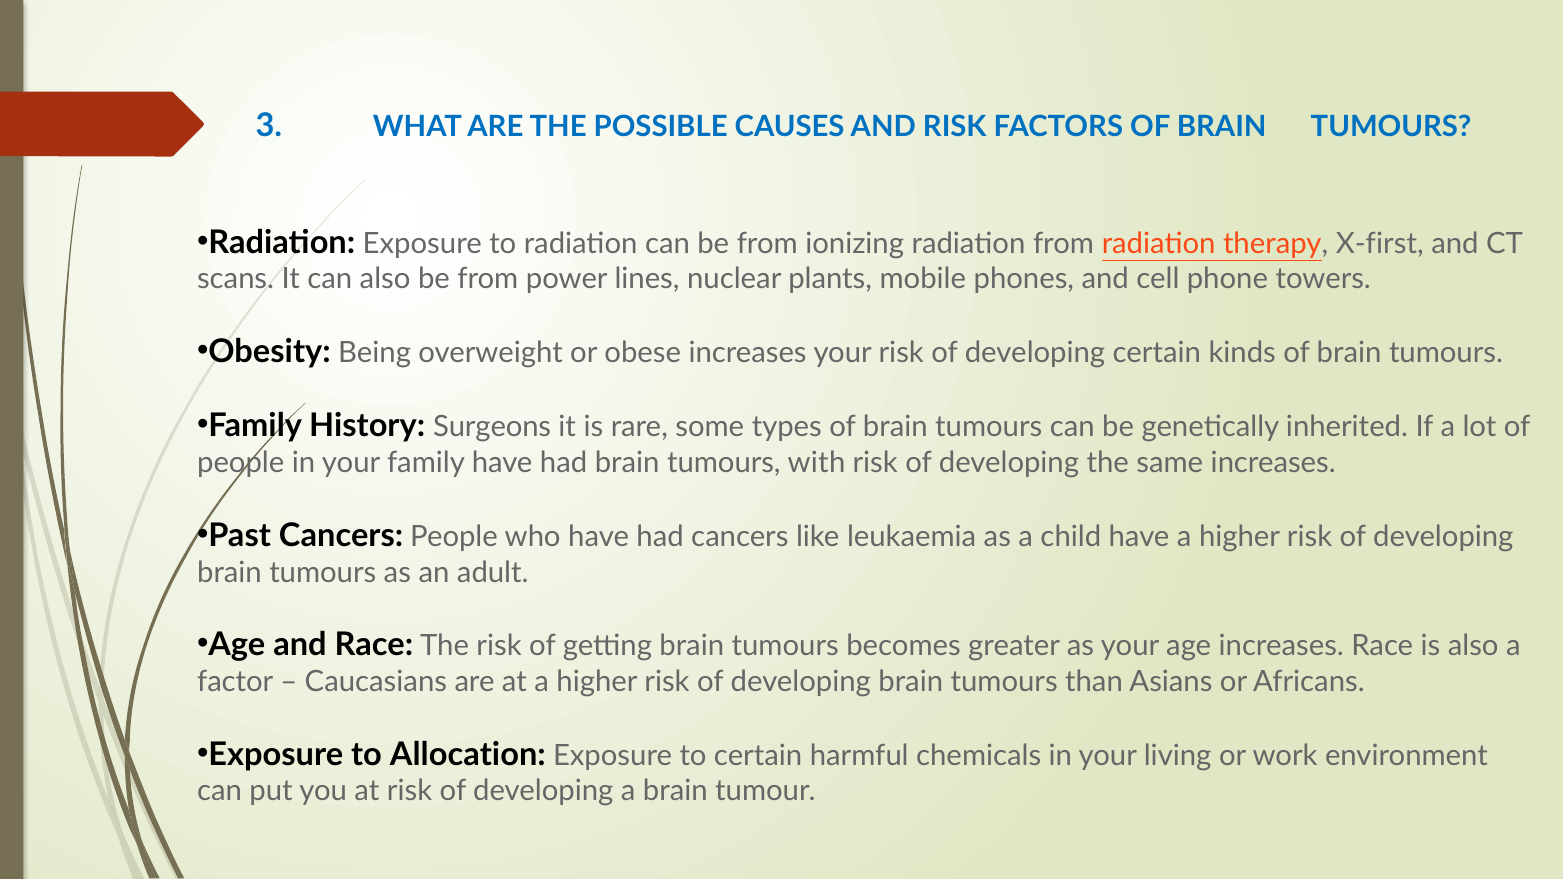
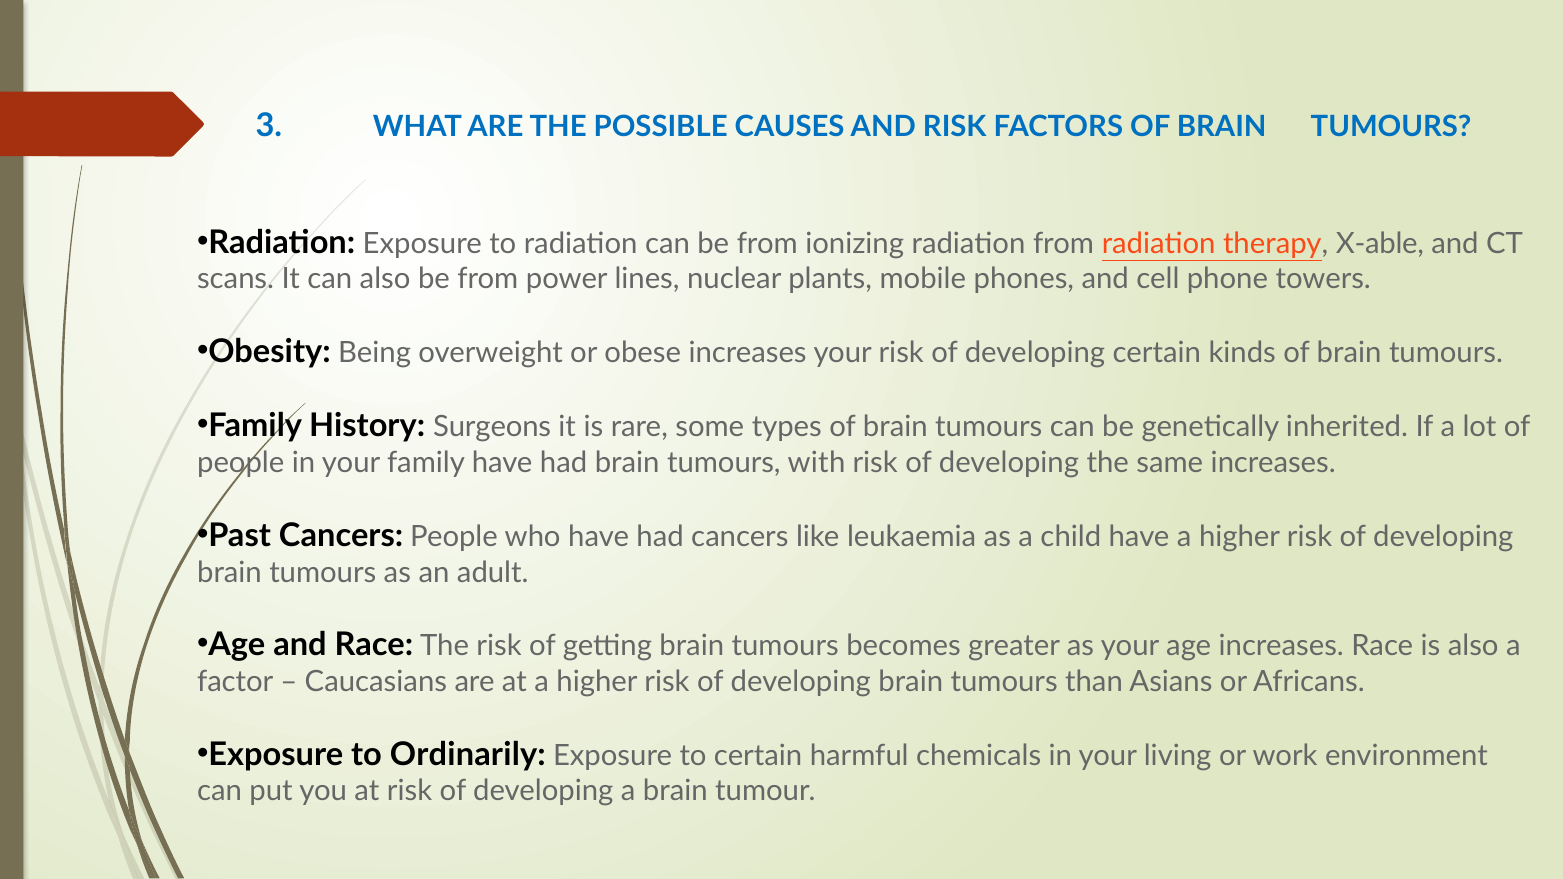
X-first: X-first -> X-able (1380, 244)
Allocation: Allocation -> Ordinarily (468, 754)
